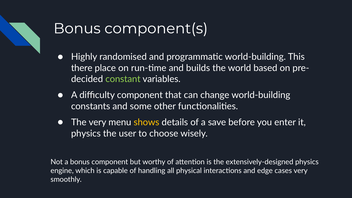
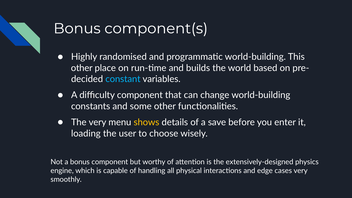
there: there -> other (82, 68)
constant colour: light green -> light blue (123, 79)
physics: physics -> loading (86, 133)
